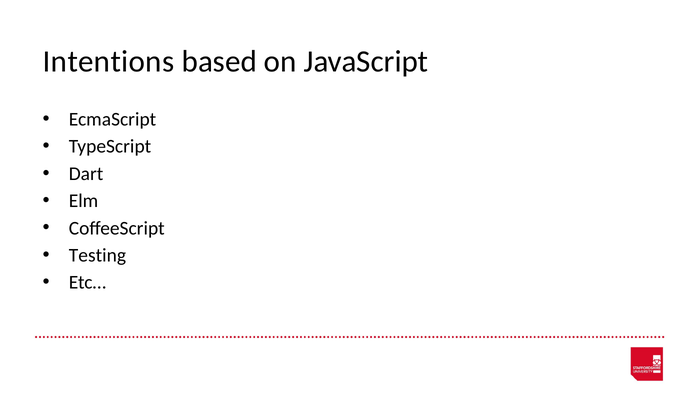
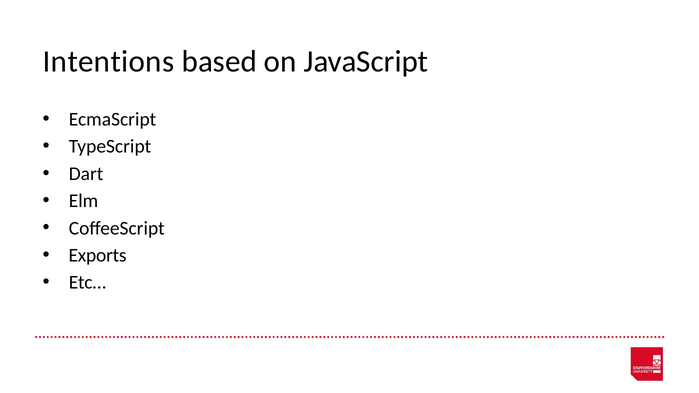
Testing: Testing -> Exports (98, 255)
